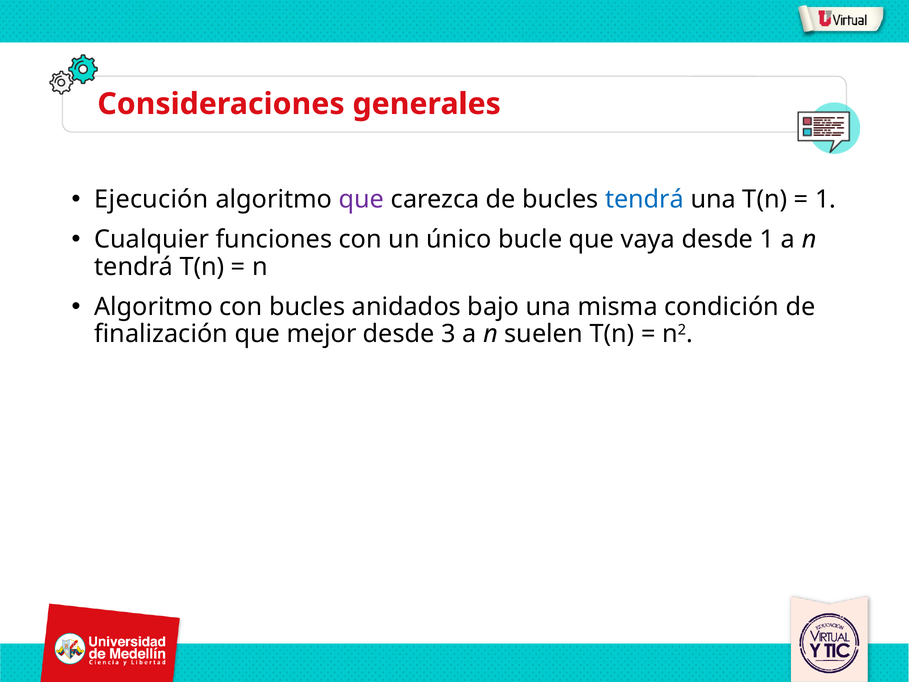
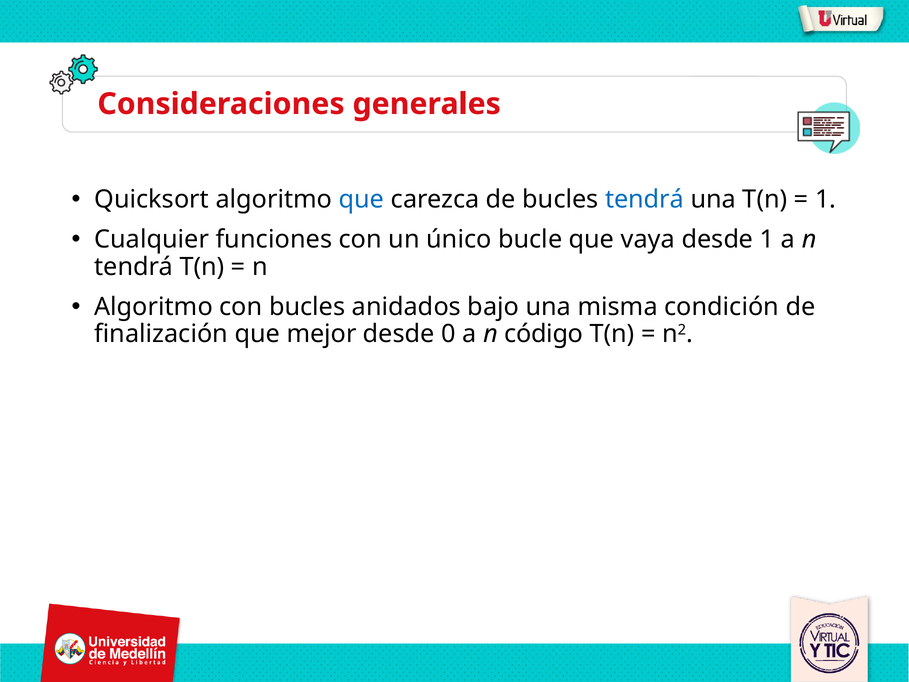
Ejecución: Ejecución -> Quicksort (152, 200)
que colour: purple -> blue (362, 200)
3: 3 -> 0 (448, 334)
suelen: suelen -> código (544, 334)
